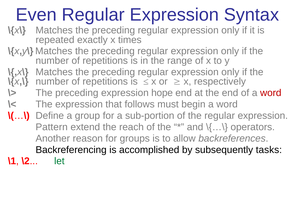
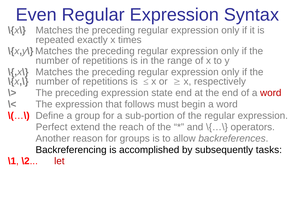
hope: hope -> state (162, 93)
Pattern: Pattern -> Perfect (52, 127)
let colour: green -> red (59, 161)
